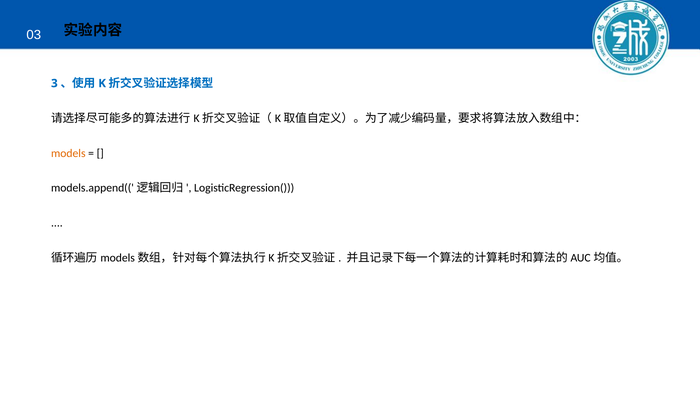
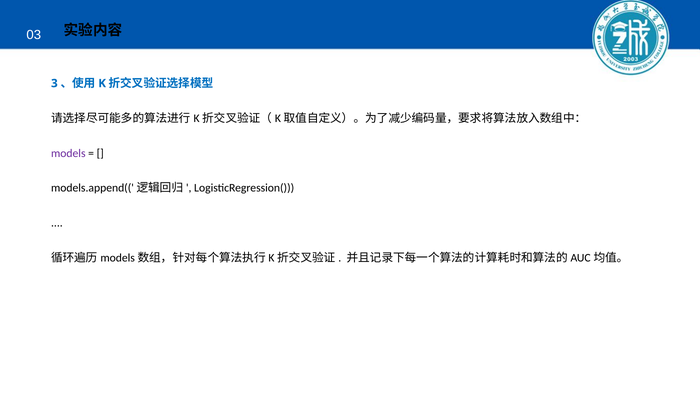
models colour: orange -> purple (68, 153)
